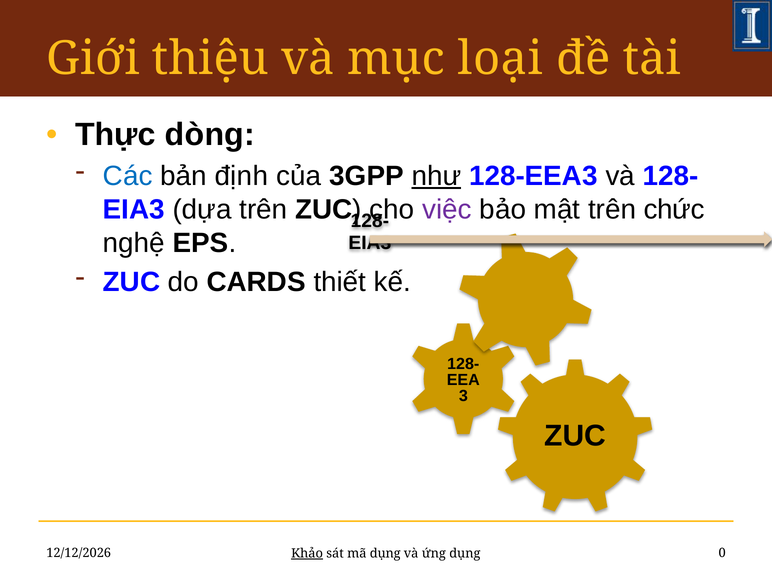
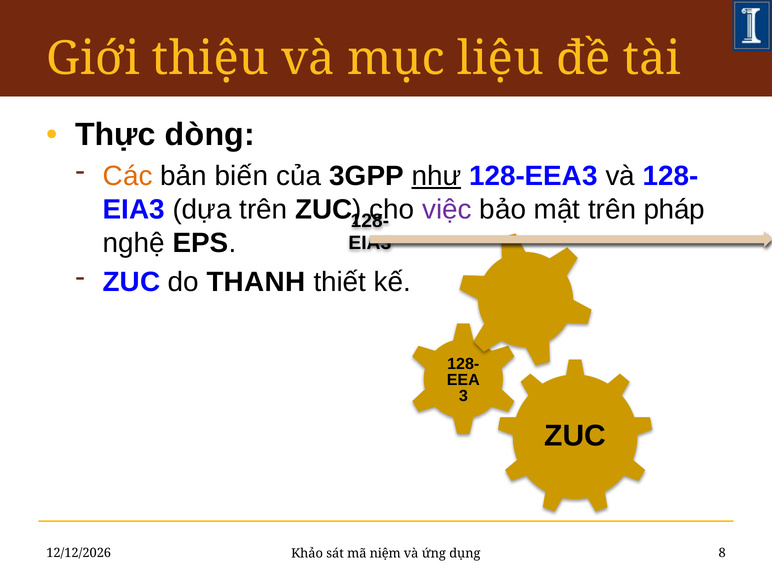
loại: loại -> liệu (500, 59)
Các colour: blue -> orange (128, 176)
định: định -> biến (241, 176)
chức: chức -> pháp (674, 209)
CARDS: CARDS -> THANH (256, 282)
Khảo underline: present -> none (307, 553)
mã dụng: dụng -> niệm (385, 553)
0: 0 -> 8 (722, 553)
